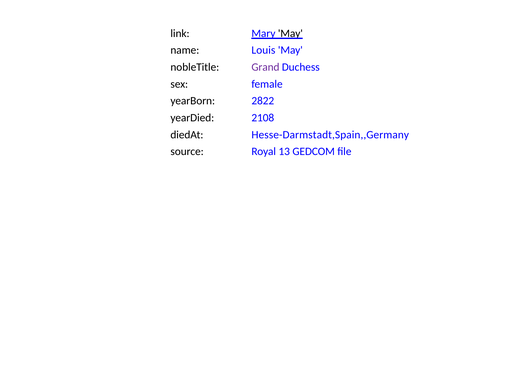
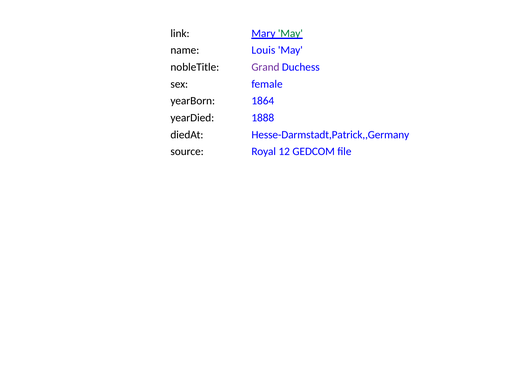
May colour: black -> green (290, 33)
2822: 2822 -> 1864 (263, 101)
2108: 2108 -> 1888 (263, 118)
Hesse-Darmstadt,Spain,,Germany: Hesse-Darmstadt,Spain,,Germany -> Hesse-Darmstadt,Patrick,,Germany (330, 135)
13: 13 -> 12 (284, 152)
